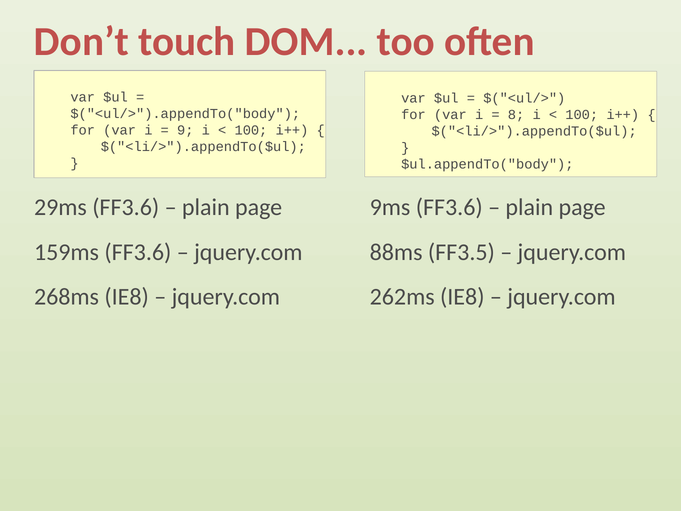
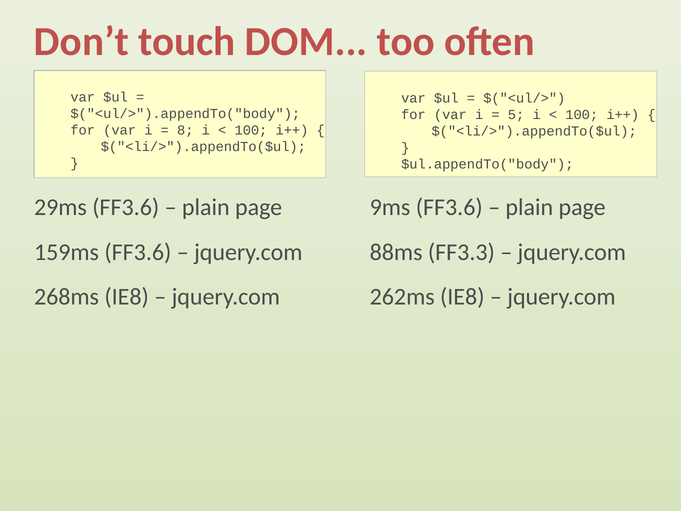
8: 8 -> 5 (516, 115)
9: 9 -> 8 (185, 130)
FF3.5: FF3.5 -> FF3.3 (461, 252)
